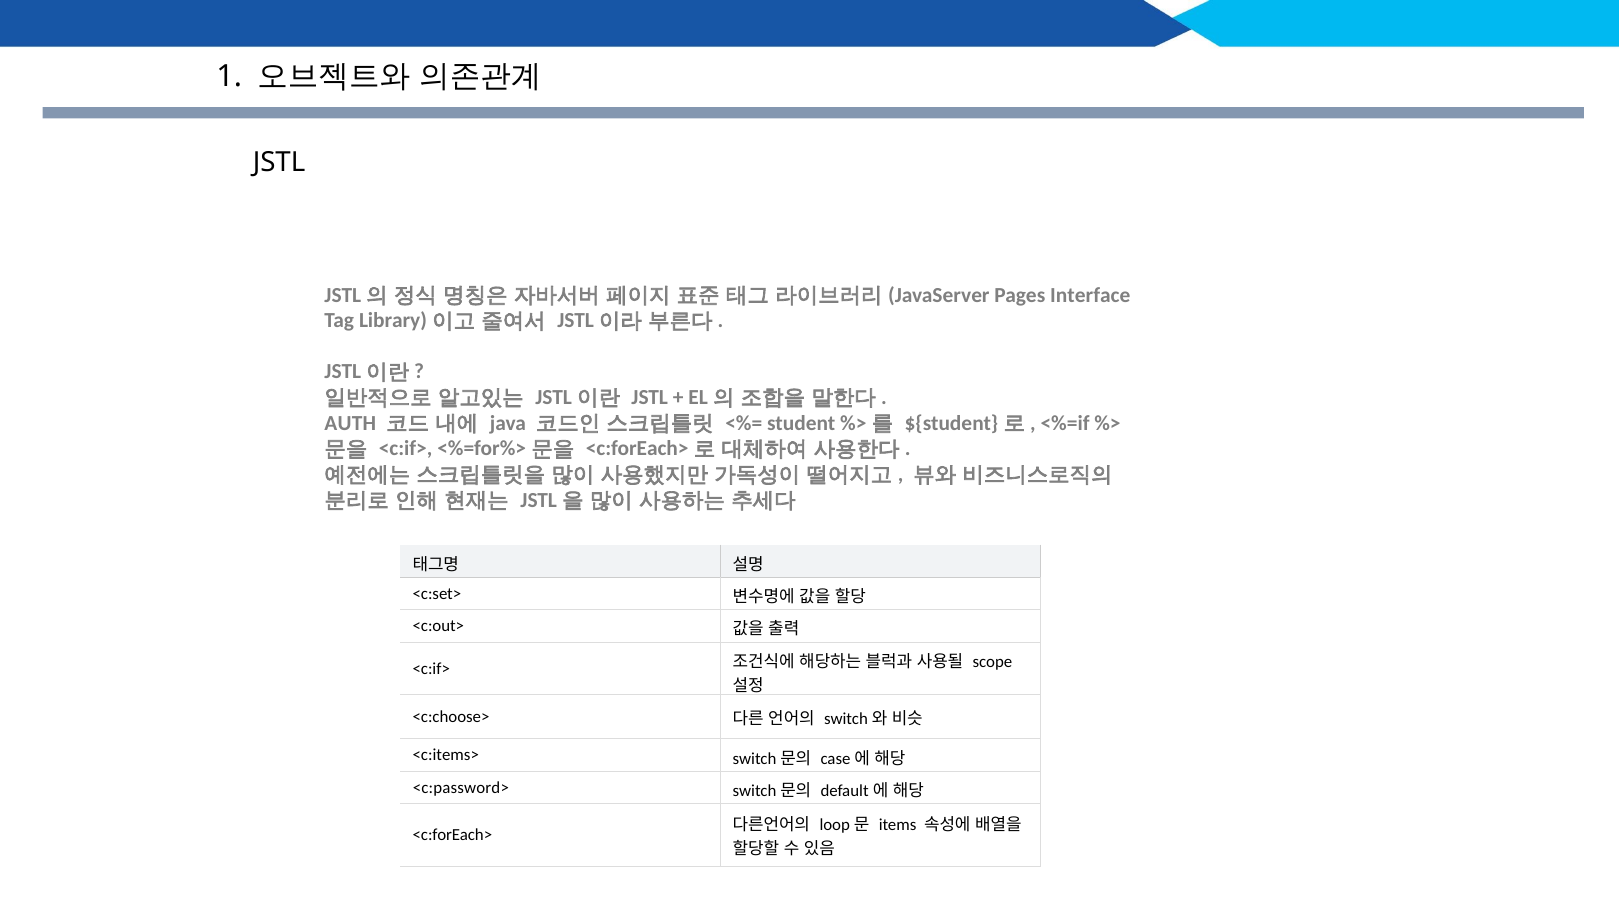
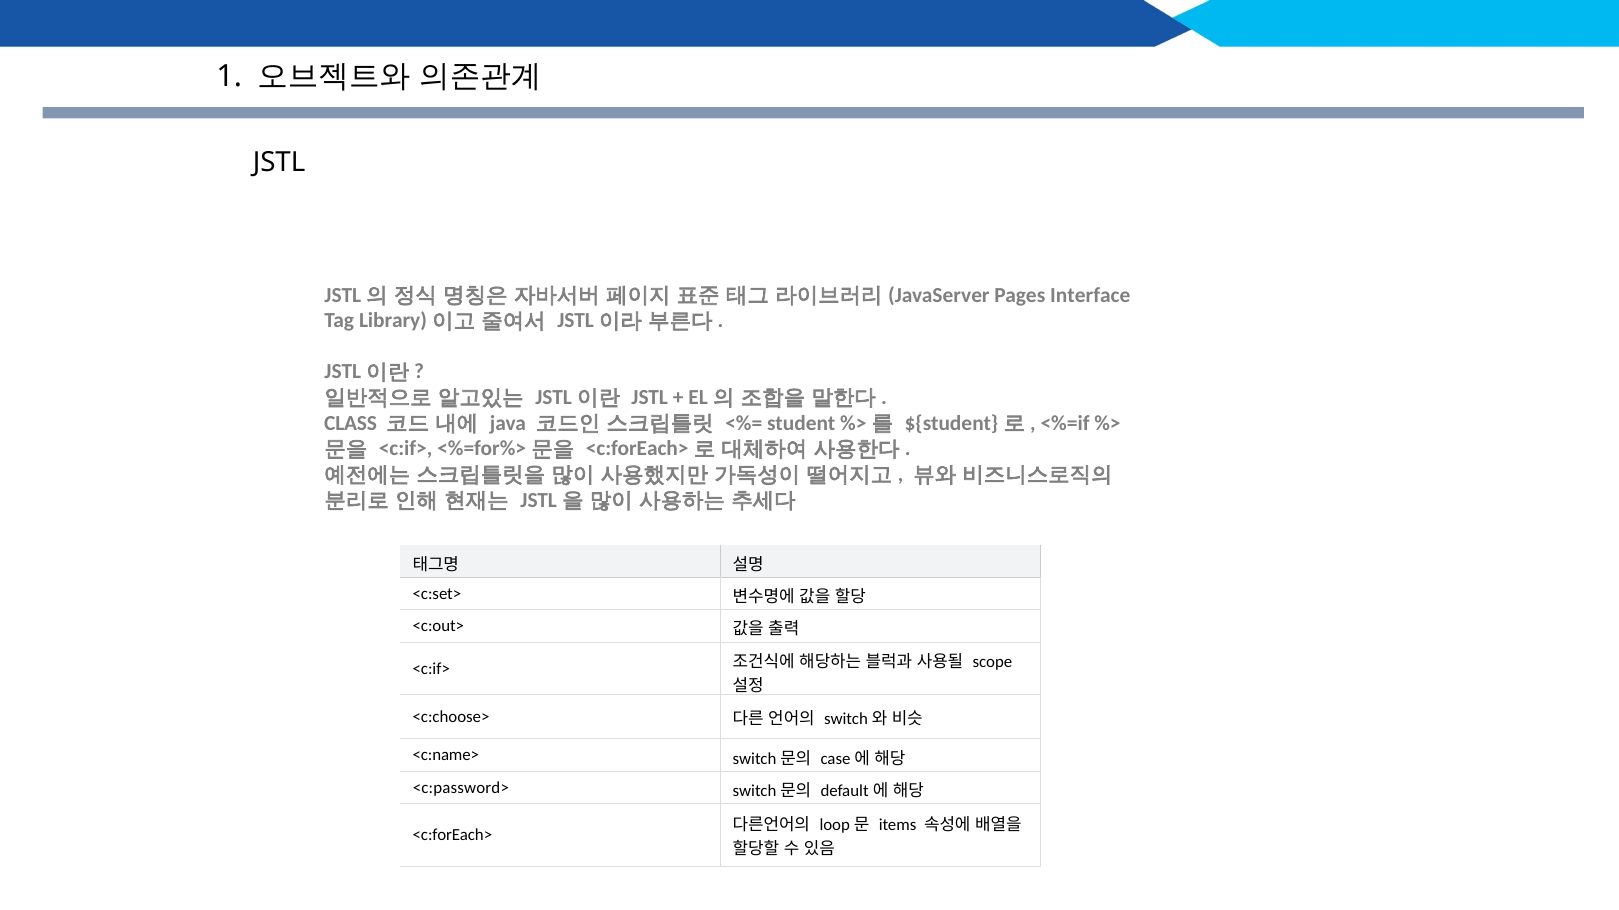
AUTH: AUTH -> CLASS (351, 423)
<c:items>: <c:items> -> <c:name> (446, 756)
